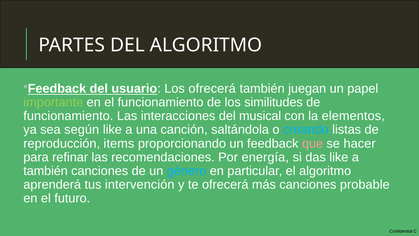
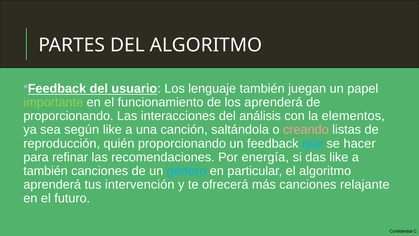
Los ofrecerá: ofrecerá -> lenguaje (212, 89)
los similitudes: similitudes -> aprenderá (273, 102)
funcionamiento: funcionamiento -> proporcionando (68, 116)
musical: musical -> análisis (260, 116)
creando colour: light blue -> pink (306, 130)
items: items -> quién (119, 143)
que colour: pink -> light blue (313, 143)
probable: probable -> relajante (365, 184)
